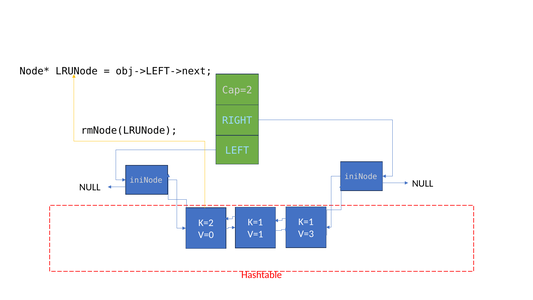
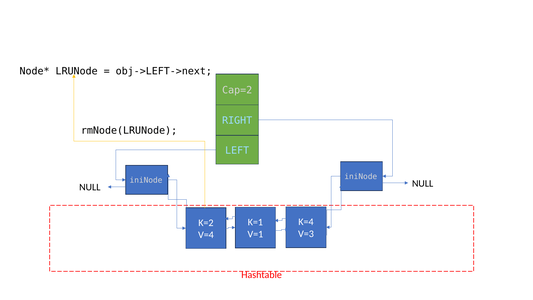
K=1: K=1 -> K=4 (306, 222)
V=0: V=0 -> V=4 (206, 235)
